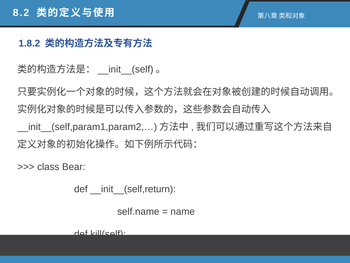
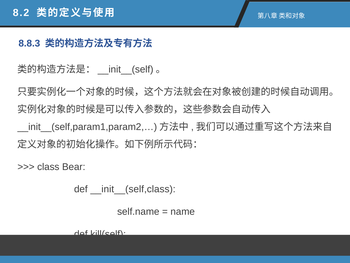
1.8.2: 1.8.2 -> 8.8.3 (29, 43)
__init__(self,return: __init__(self,return -> __init__(self,class (133, 189)
